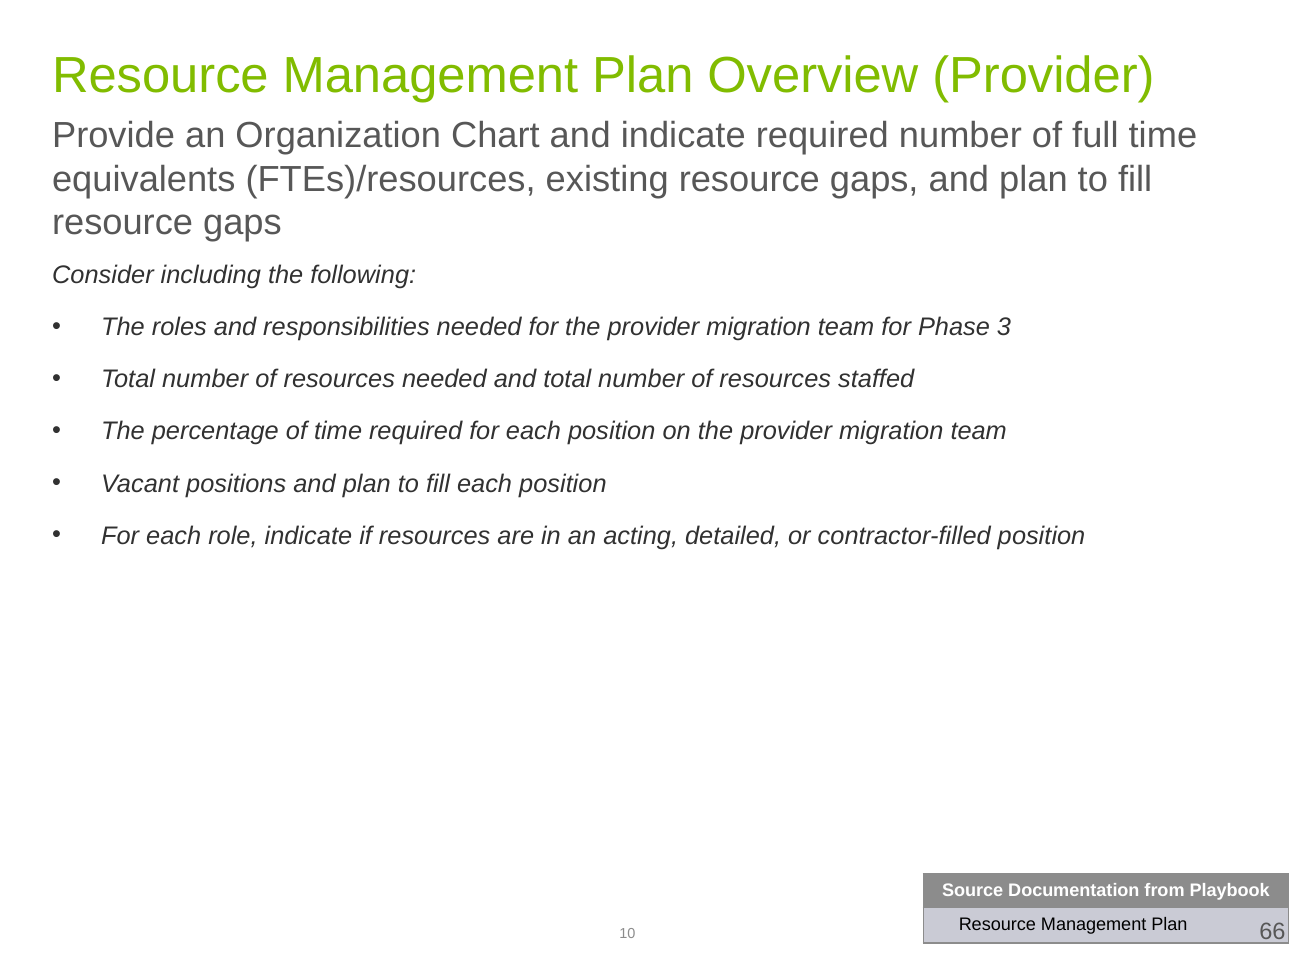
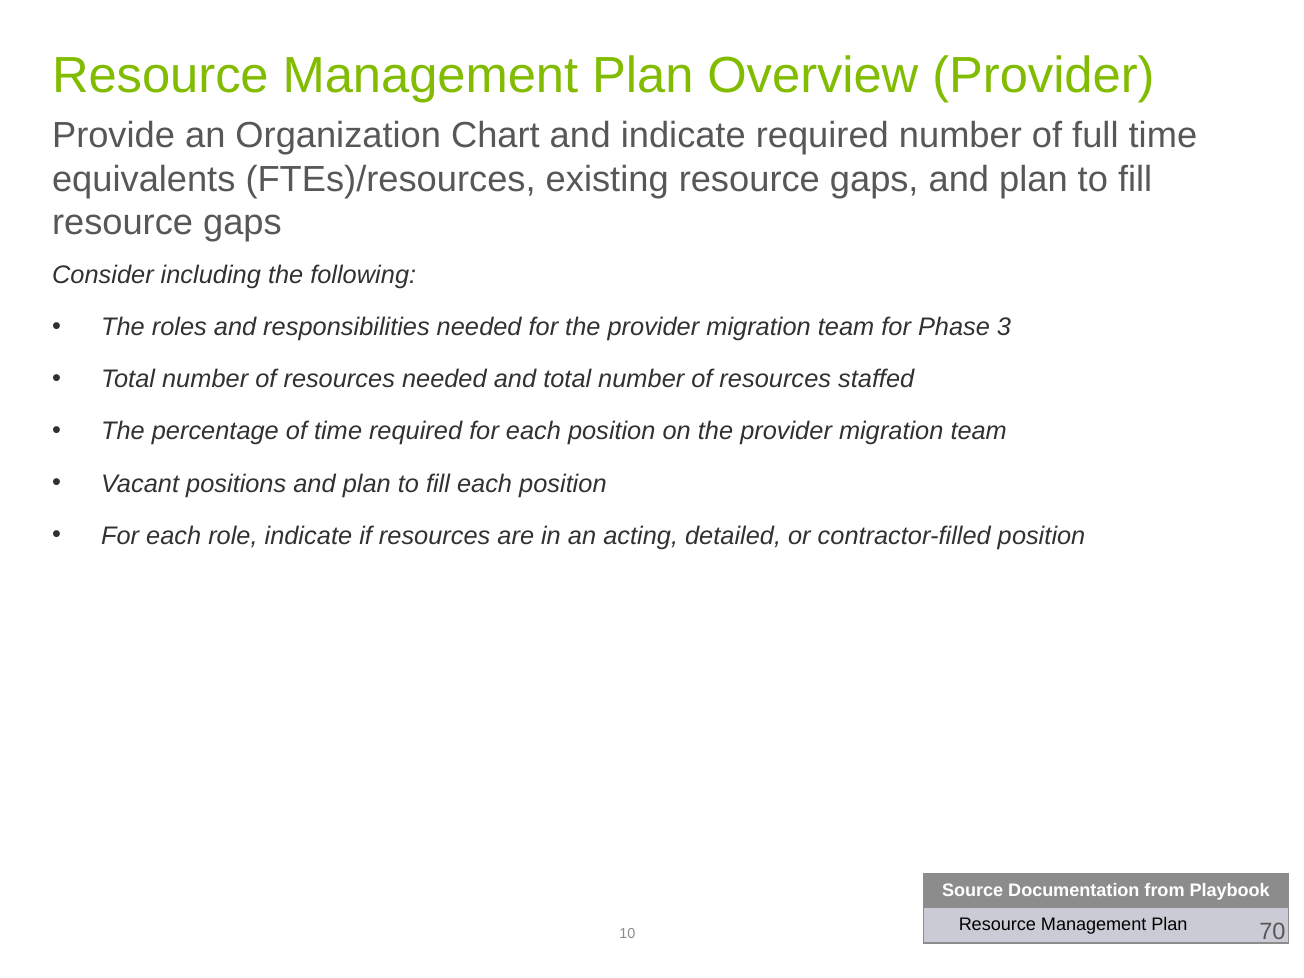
66: 66 -> 70 (1272, 932)
